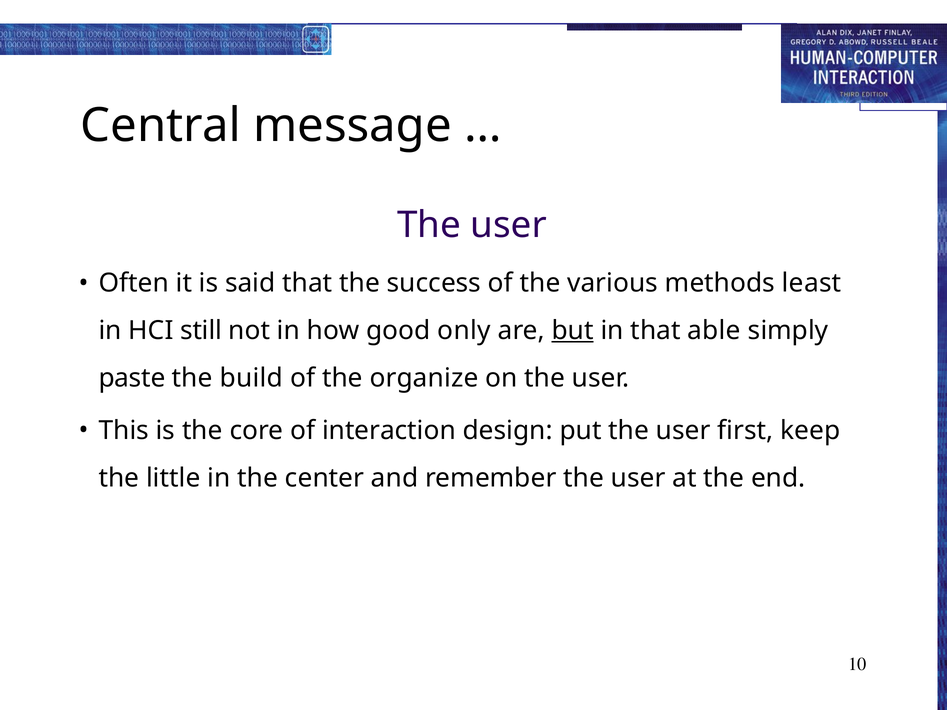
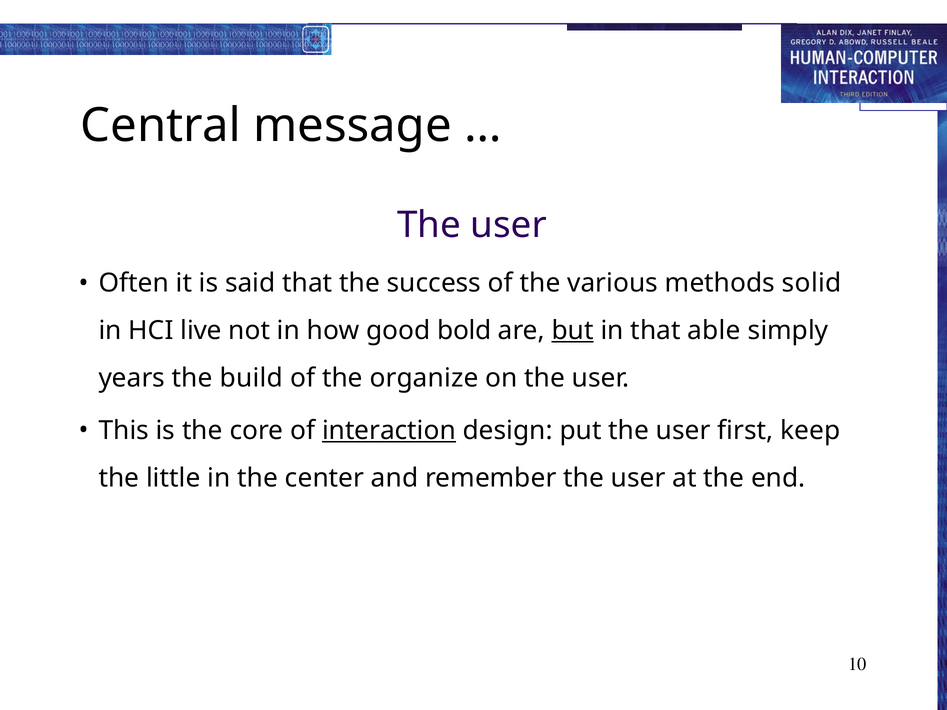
least: least -> solid (812, 283)
still: still -> live (201, 331)
only: only -> bold (464, 331)
paste: paste -> years (132, 378)
interaction underline: none -> present (389, 431)
